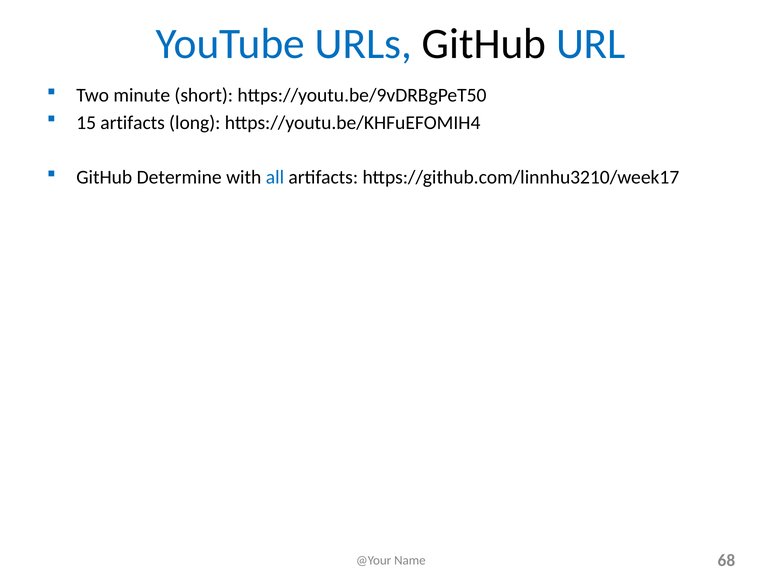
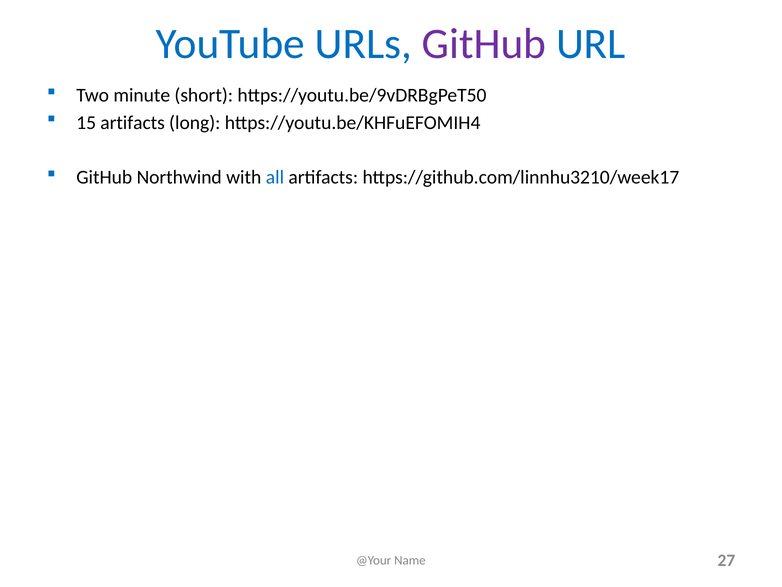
GitHub colour: black -> purple (484, 44)
Determine: Determine -> Northwind (179, 177)
68: 68 -> 27 (726, 560)
